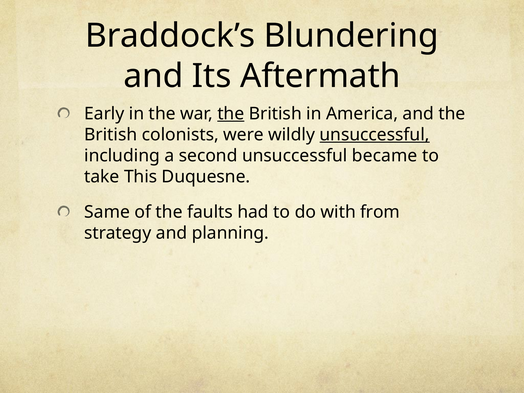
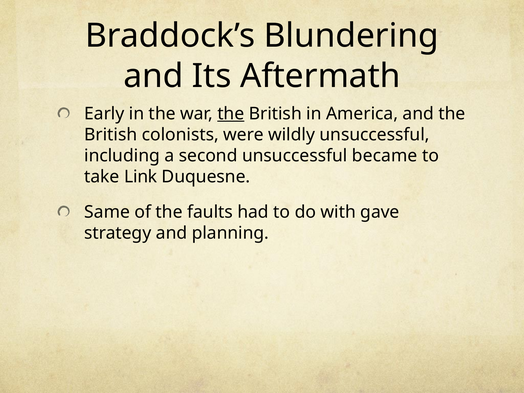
unsuccessful underline: present -> none (375, 135)
This: This -> Link (141, 177)
from: from -> gave (380, 212)
